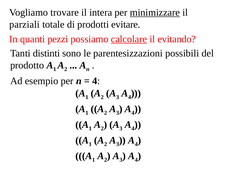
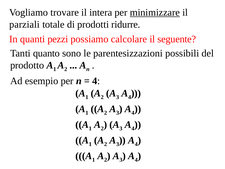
evitare: evitare -> ridurre (126, 24)
calcolare underline: present -> none (129, 39)
evitando: evitando -> seguente (177, 39)
distinti: distinti -> quanto (46, 53)
